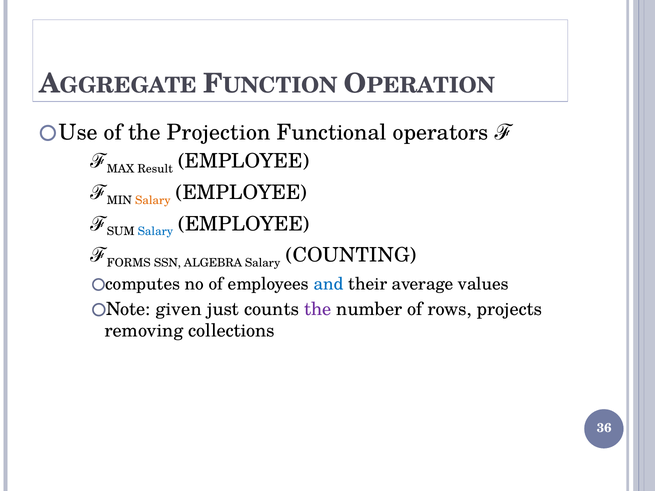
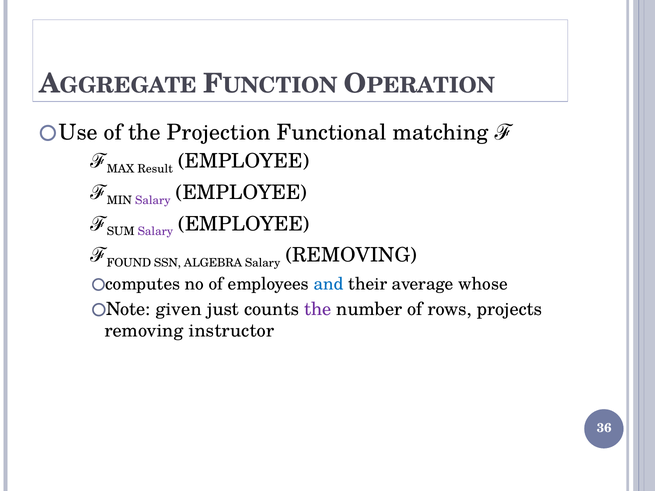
operators: operators -> matching (441, 133)
Salary colour: orange -> purple (153, 200)
Salary colour: blue -> purple (155, 232)
FORMS: FORMS -> FOUND (129, 263)
Salary COUNTING: COUNTING -> REMOVING (351, 255)
values: values -> whose (483, 284)
collections: collections -> instructor (231, 331)
